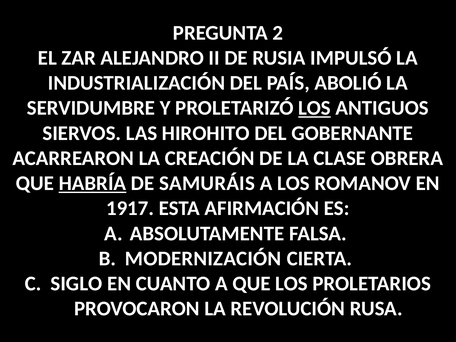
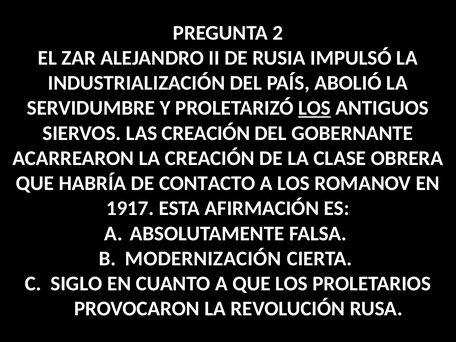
LAS HIROHITO: HIROHITO -> CREACIÓN (206, 133)
HABRÍA underline: present -> none (93, 183)
SAMURÁIS: SAMURÁIS -> CONTACTO (207, 183)
